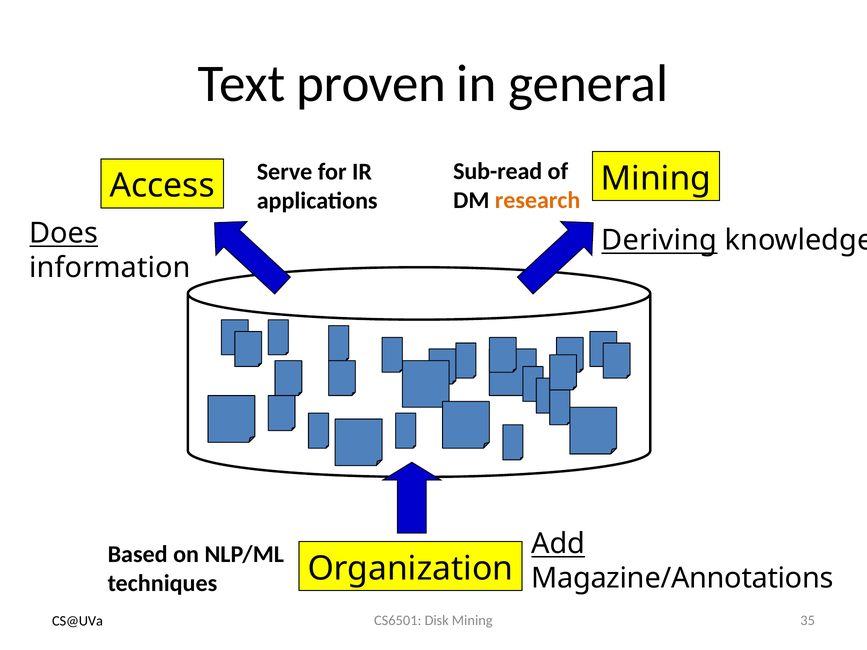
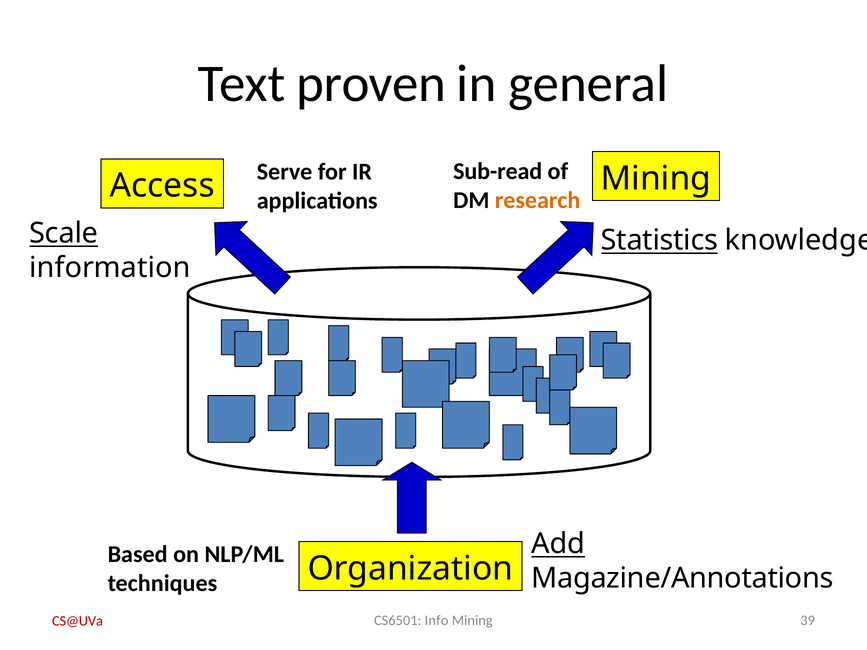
Does: Does -> Scale (64, 233)
Deriving: Deriving -> Statistics (659, 240)
Disk: Disk -> Info (437, 621)
35: 35 -> 39 (808, 621)
CS@UVa colour: black -> red (77, 621)
